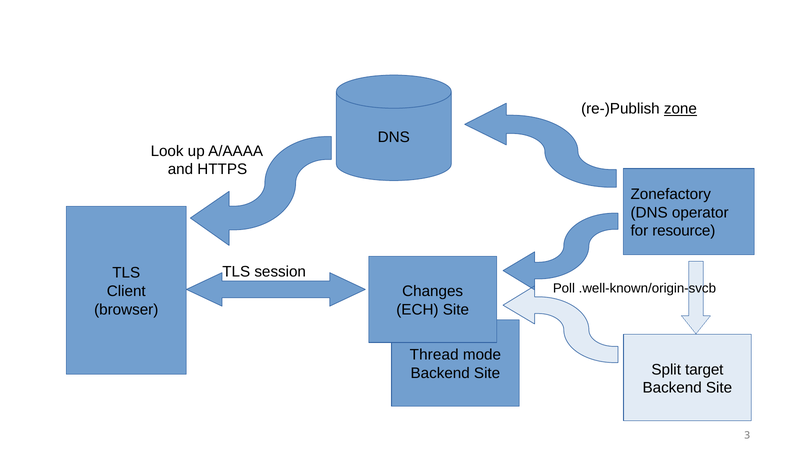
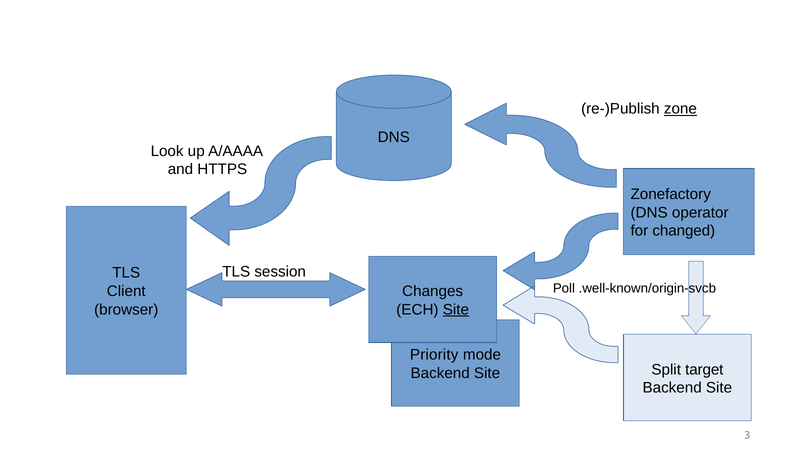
resource: resource -> changed (684, 231)
Site underline: none -> present (456, 309)
Thread: Thread -> Priority (434, 355)
